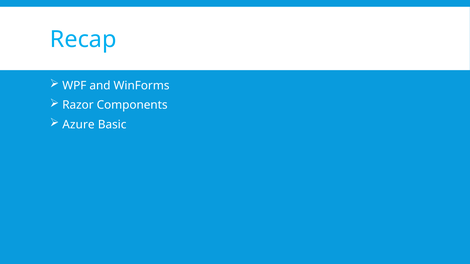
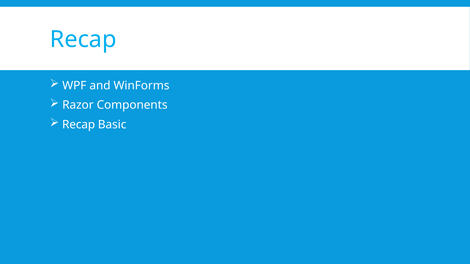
Azure: Azure -> Recap (79, 125)
